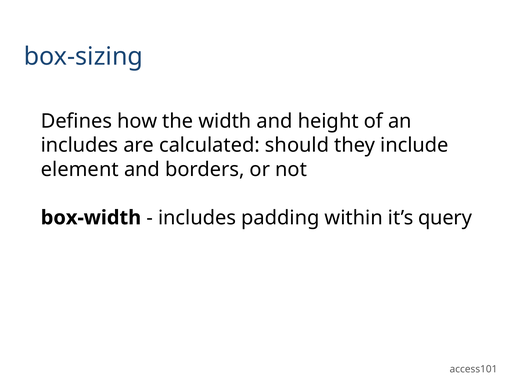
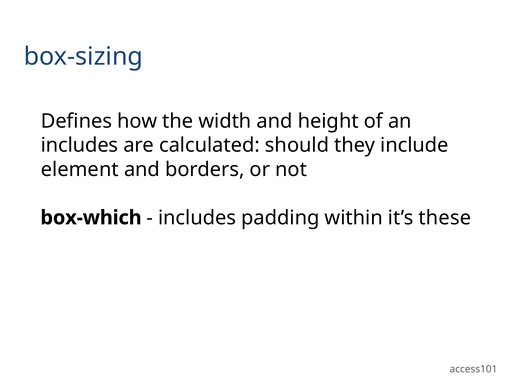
box-width: box-width -> box-which (91, 217)
query: query -> these (445, 217)
